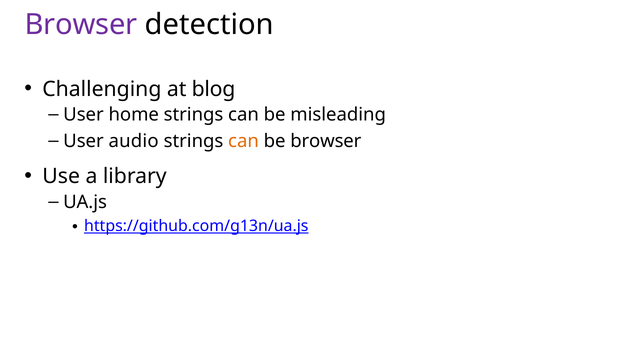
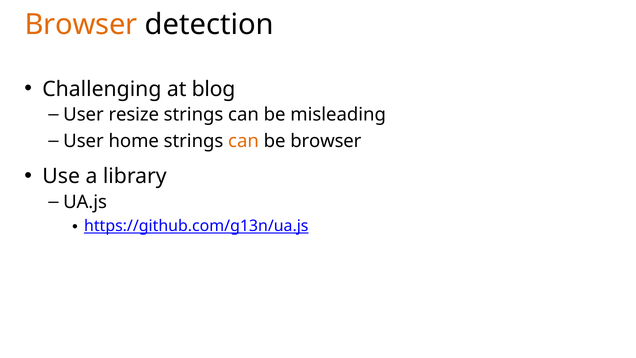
Browser colour: purple -> orange (81, 25)
home: home -> resize (134, 115)
audio: audio -> home (134, 141)
